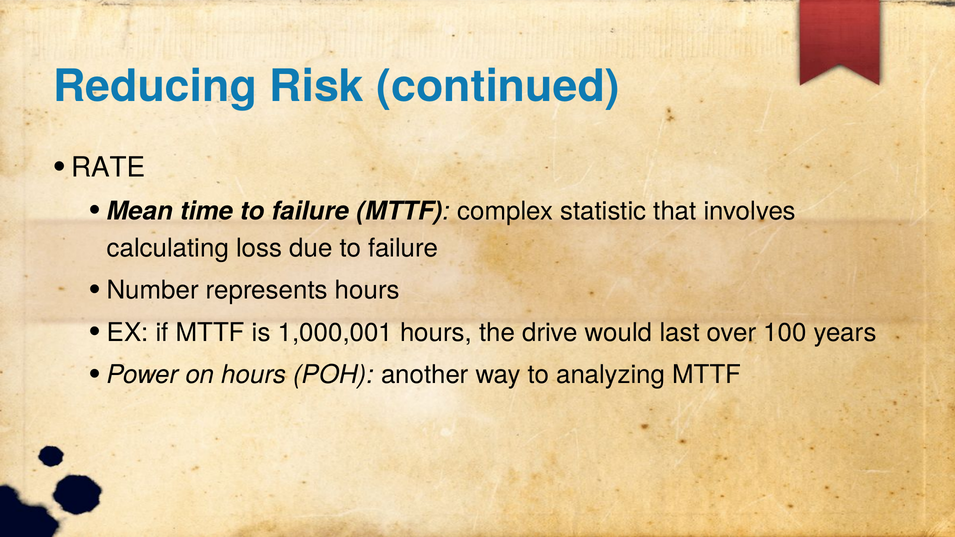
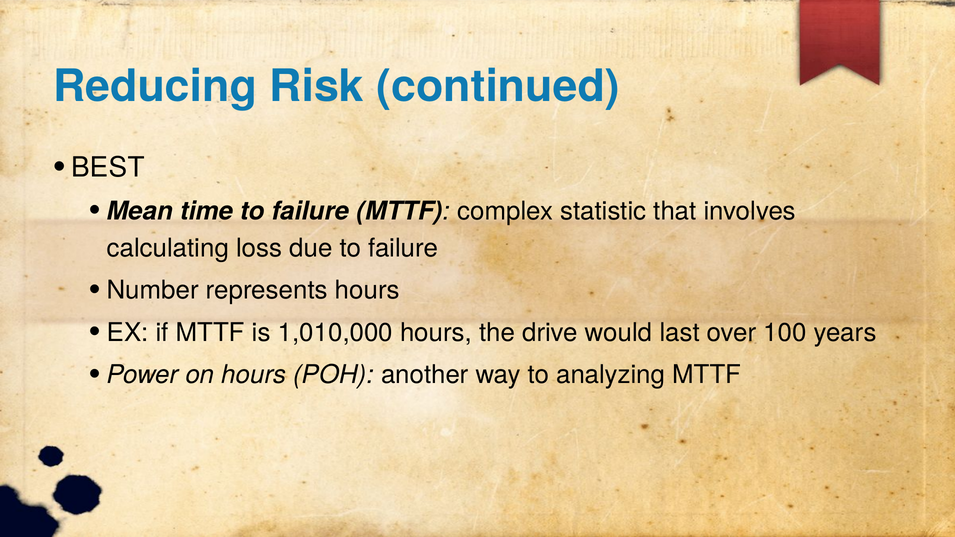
RATE: RATE -> BEST (108, 168)
1,000,001: 1,000,001 -> 1,010,000 (335, 333)
